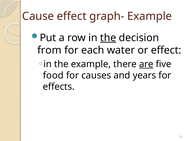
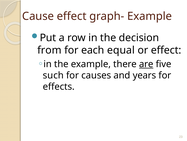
the underline: present -> none (108, 38)
water: water -> equal (121, 50)
food: food -> such (53, 75)
